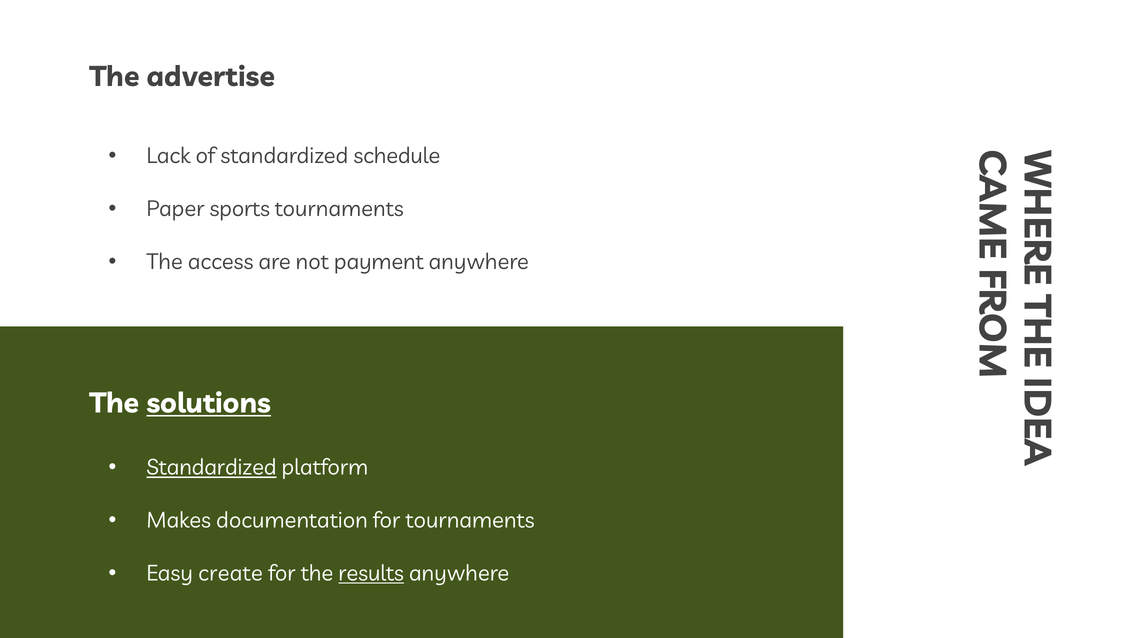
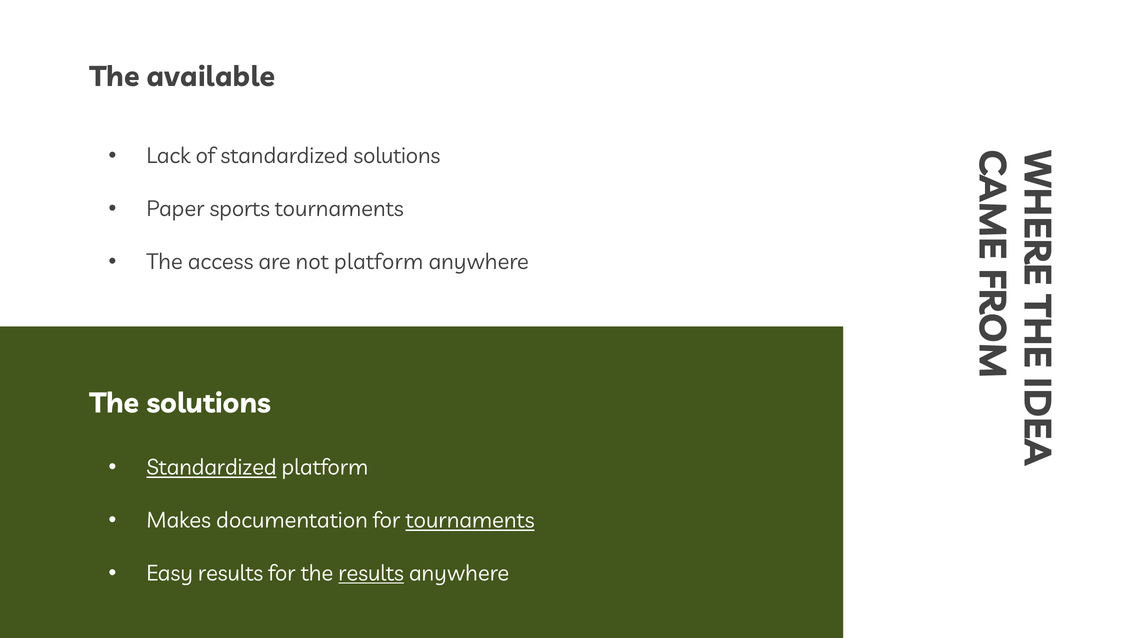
advertise: advertise -> available (211, 77)
standardized schedule: schedule -> solutions (397, 156)
not payment: payment -> platform (379, 262)
solutions underline: present -> none (209, 403)
tournaments underline: none -> present (470, 521)
Easy create: create -> results (231, 573)
